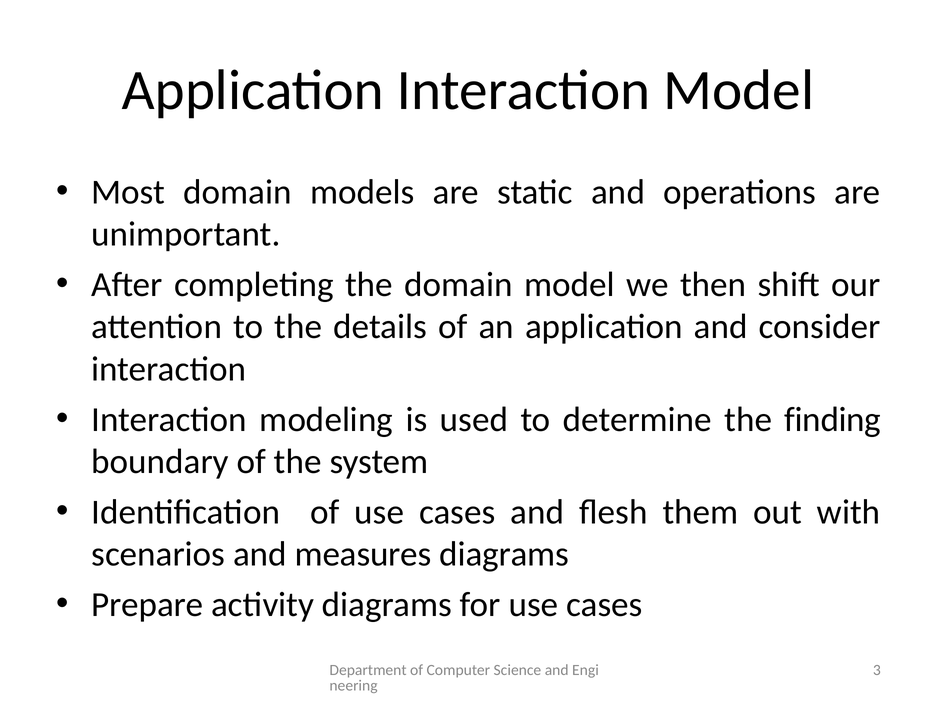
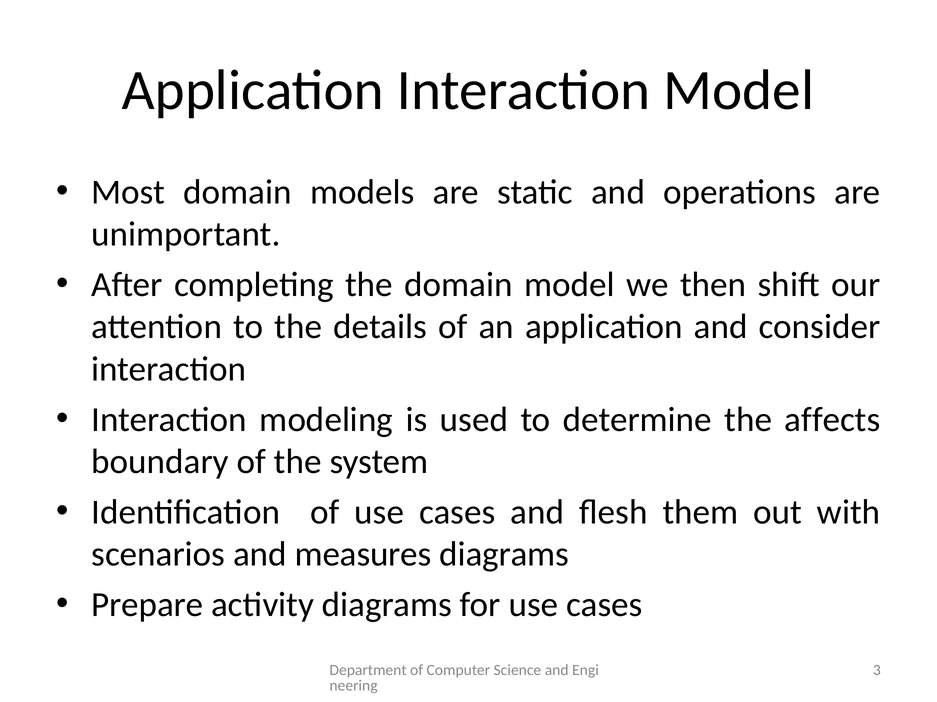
finding: finding -> affects (832, 420)
